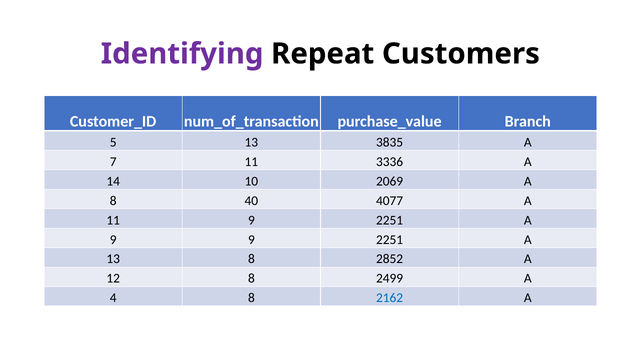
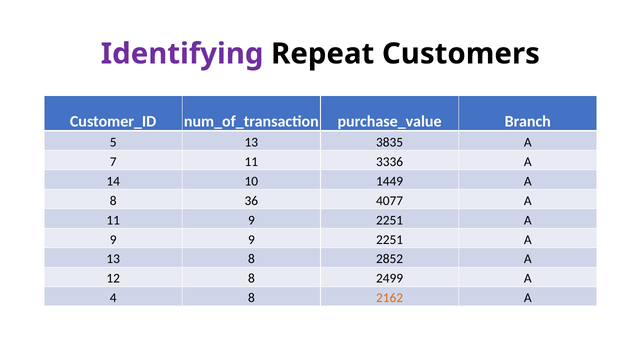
2069: 2069 -> 1449 (390, 182)
40: 40 -> 36 (251, 201)
2162 colour: blue -> orange (390, 298)
